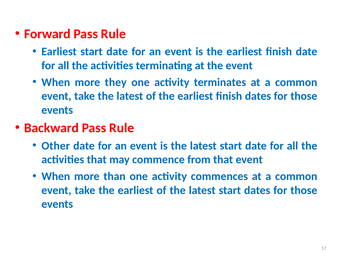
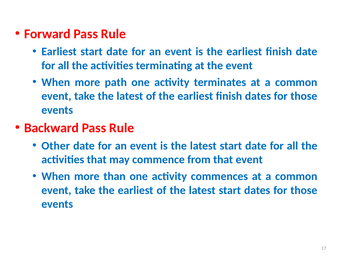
they: they -> path (116, 82)
